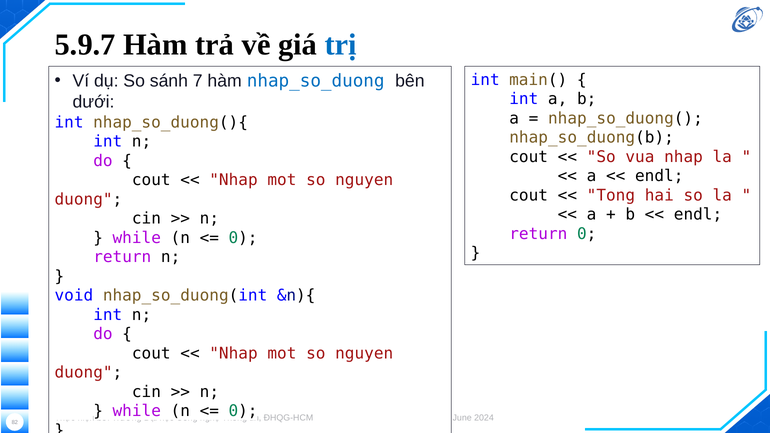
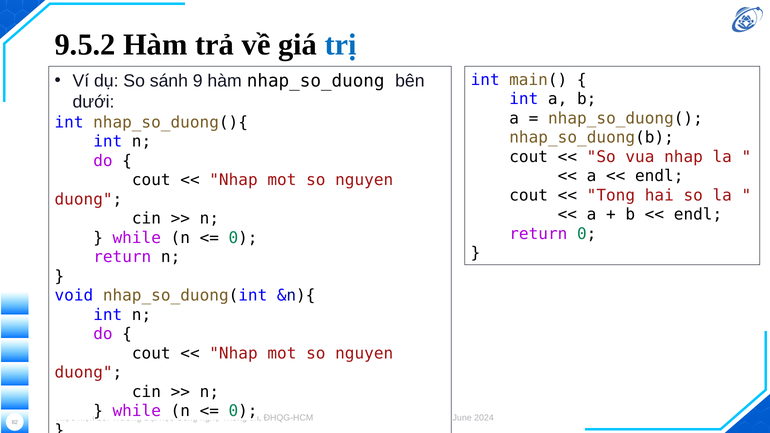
5.9.7: 5.9.7 -> 9.5.2 (85, 45)
7: 7 -> 9 (198, 81)
nhap_so_duong colour: blue -> black (316, 81)
